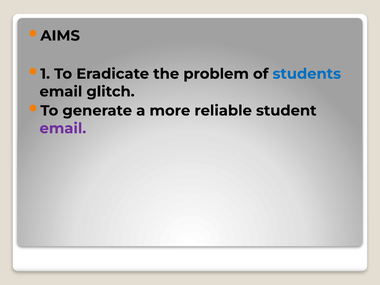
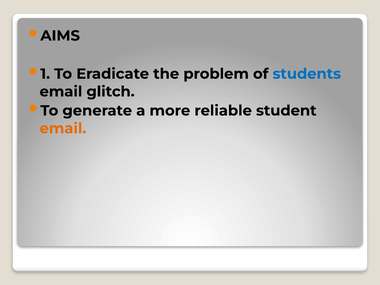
email colour: purple -> orange (63, 128)
